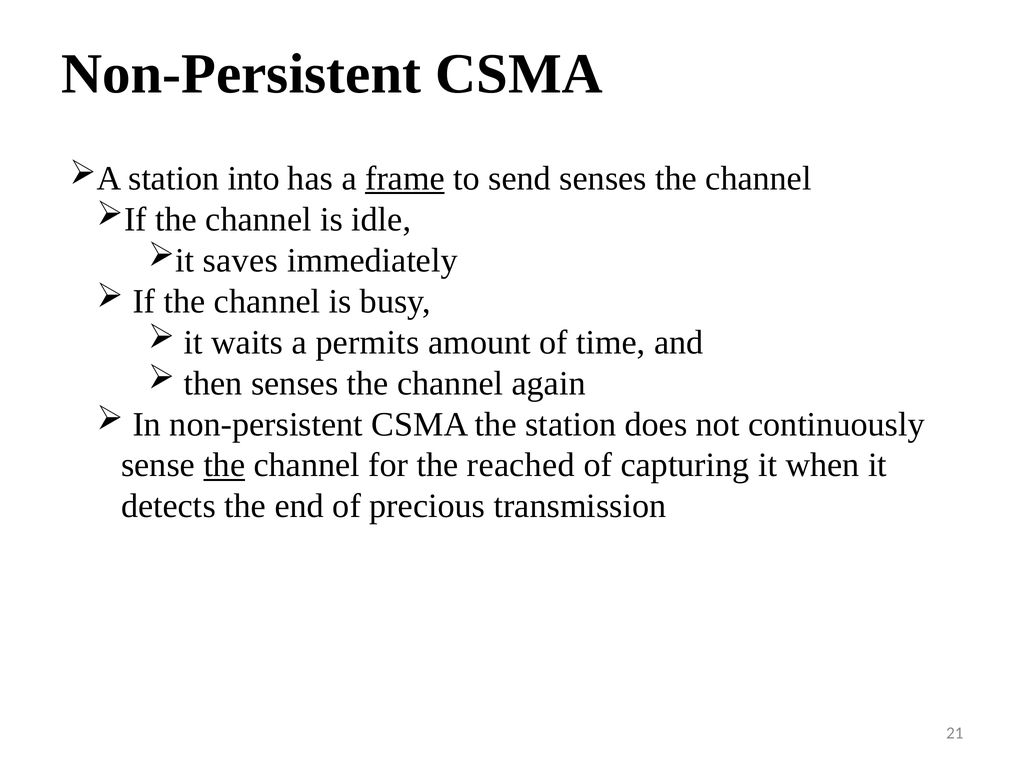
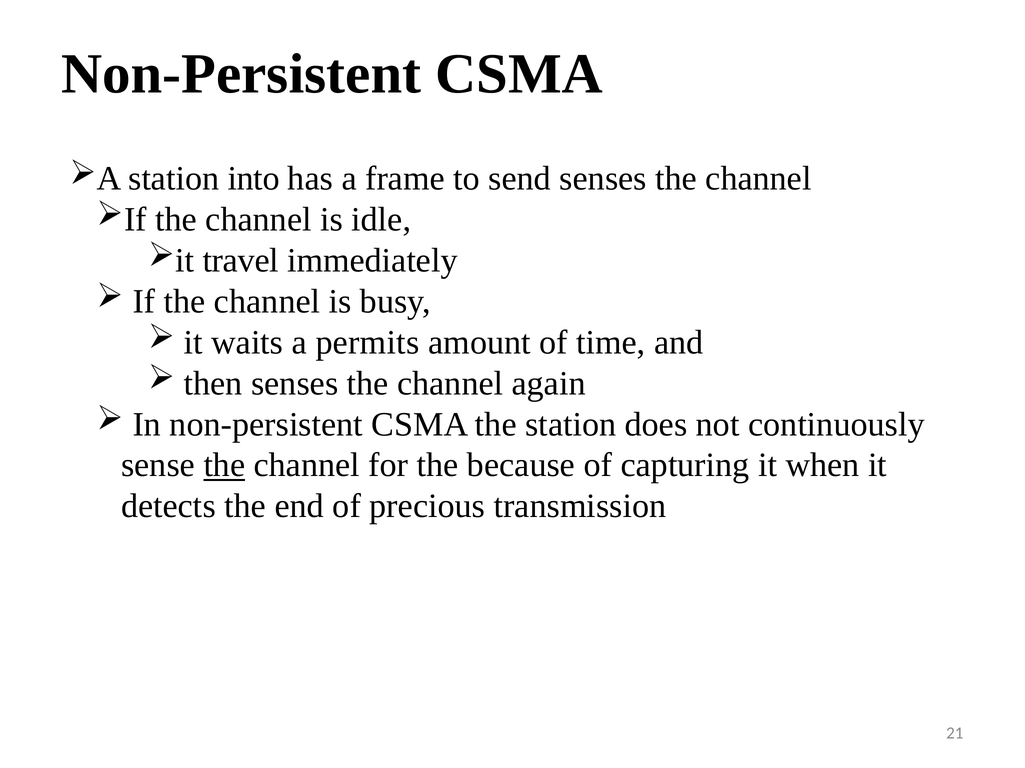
frame underline: present -> none (405, 179)
saves: saves -> travel (241, 261)
reached: reached -> because (521, 466)
